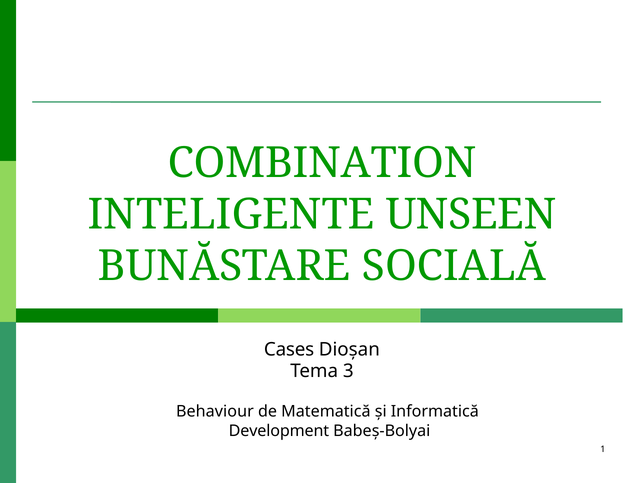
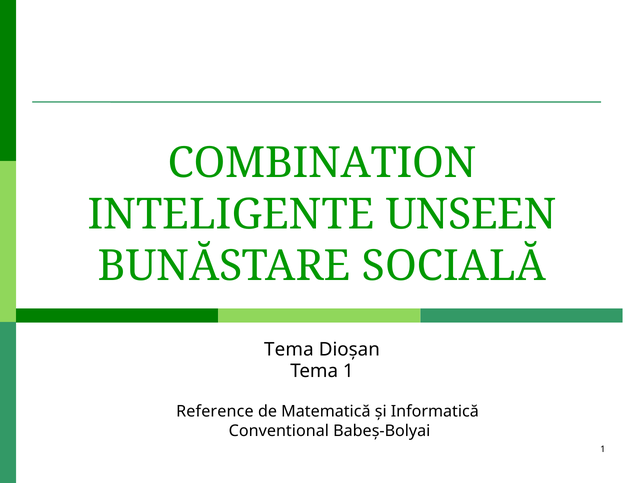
Cases: Cases -> Tema (289, 349)
Tema 3: 3 -> 1 (348, 371)
Behaviour: Behaviour -> Reference (215, 411)
Development: Development -> Conventional (279, 431)
